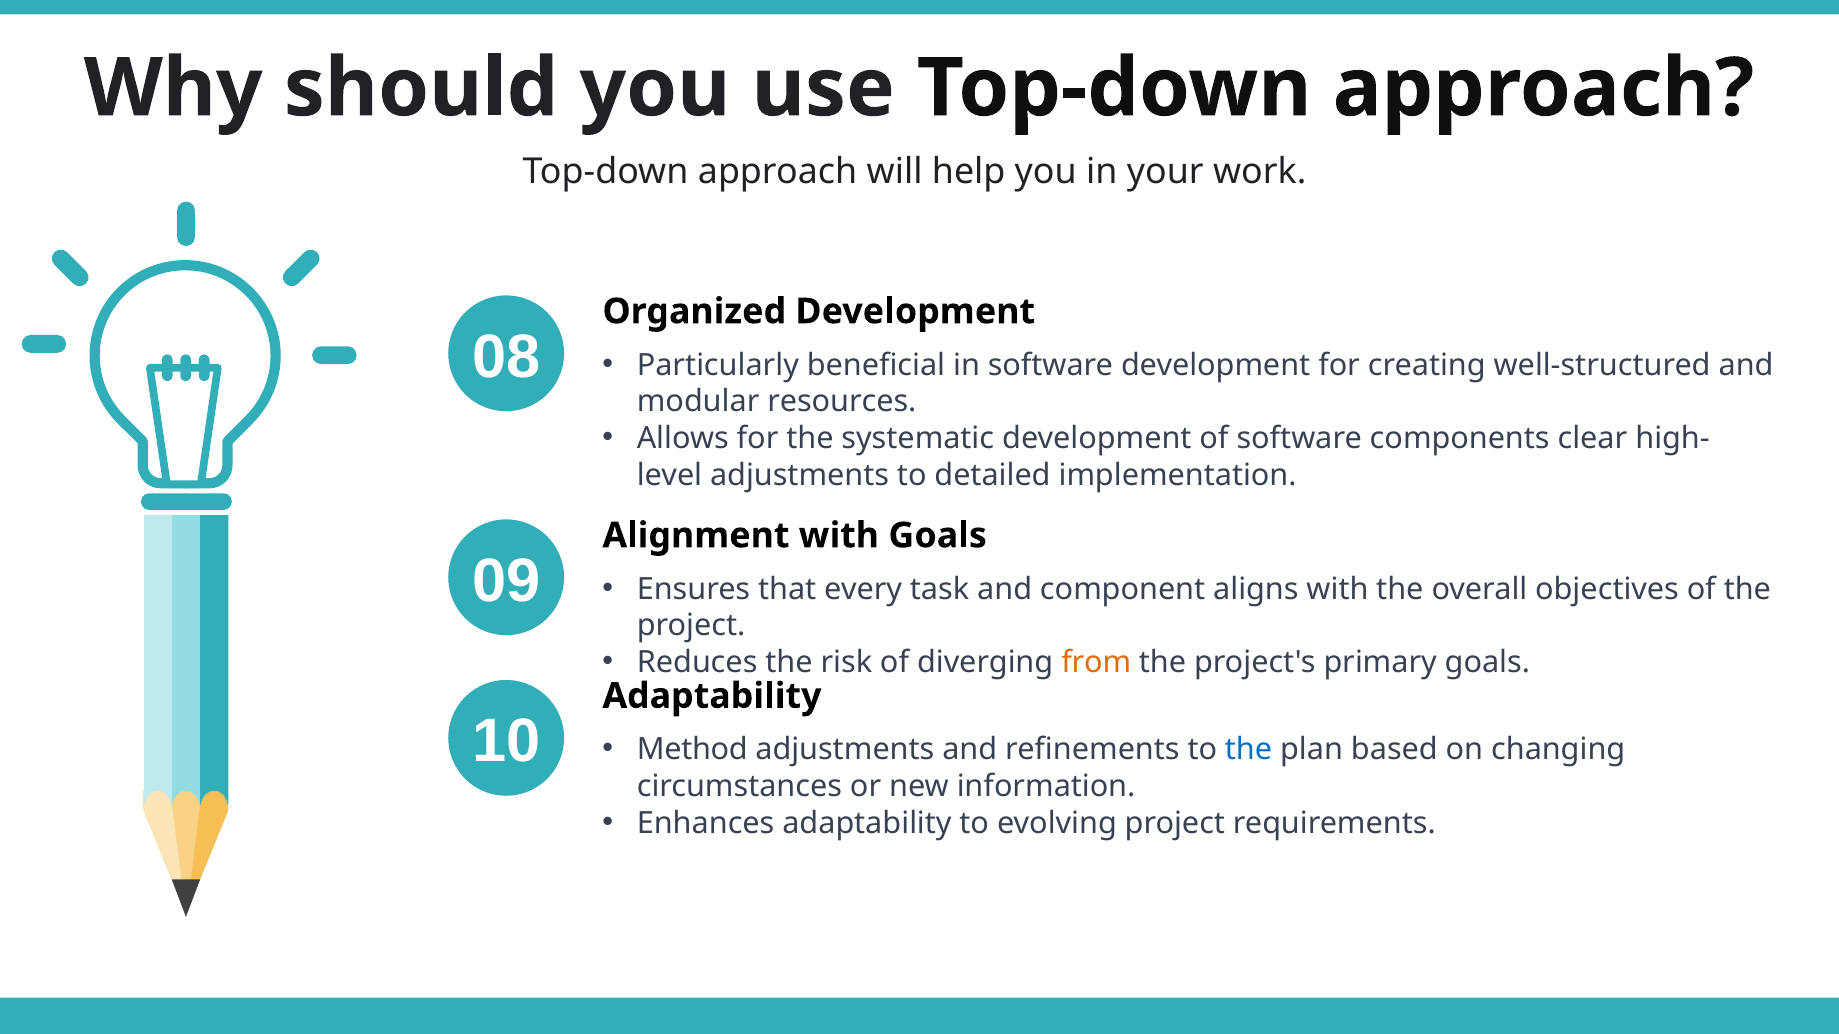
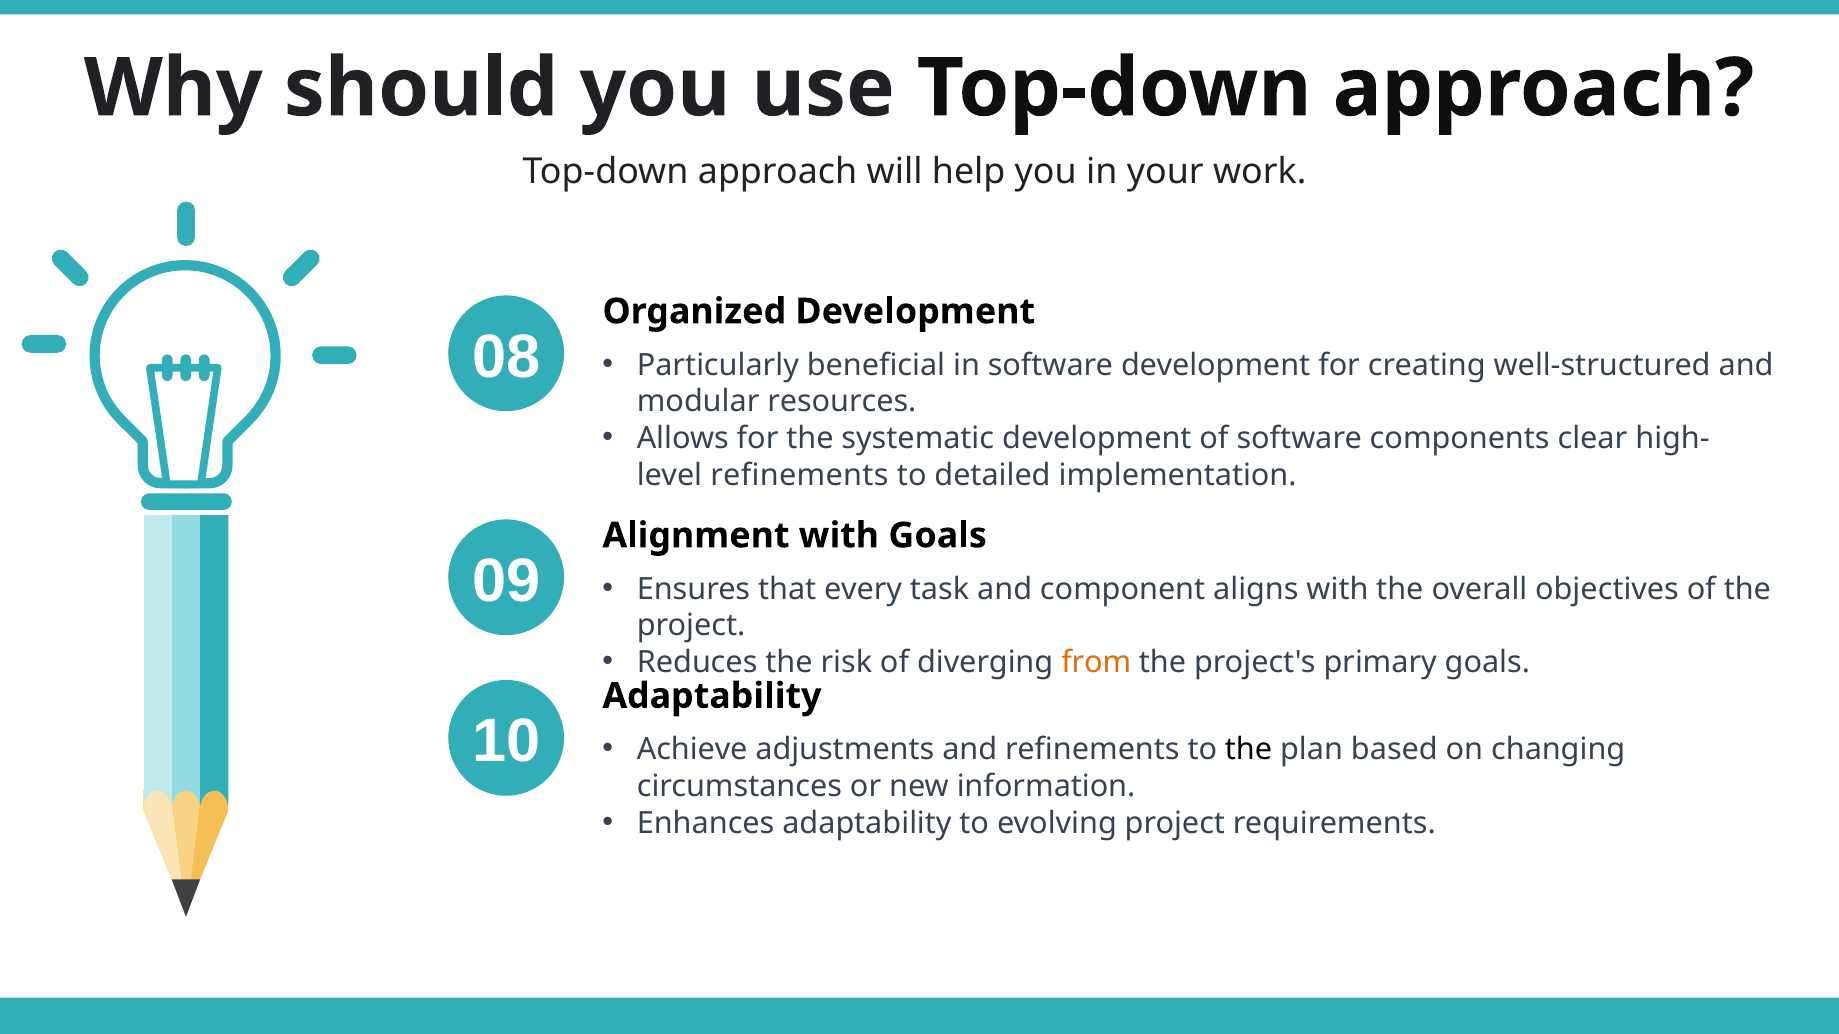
adjustments: adjustments -> refinements (799, 475)
Method: Method -> Achieve (692, 750)
the colour: blue -> black (1248, 750)
